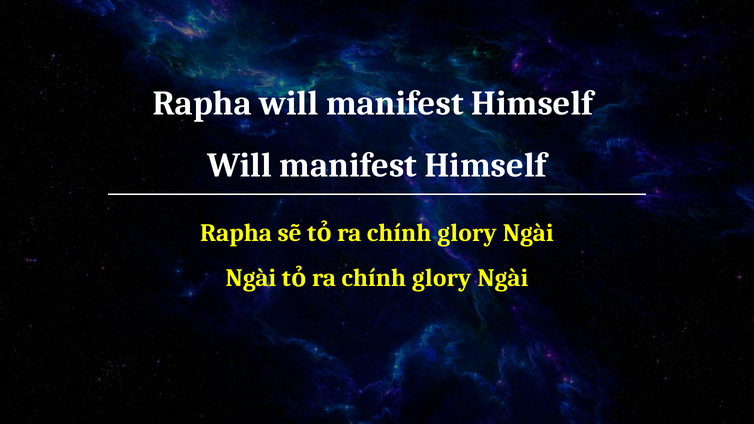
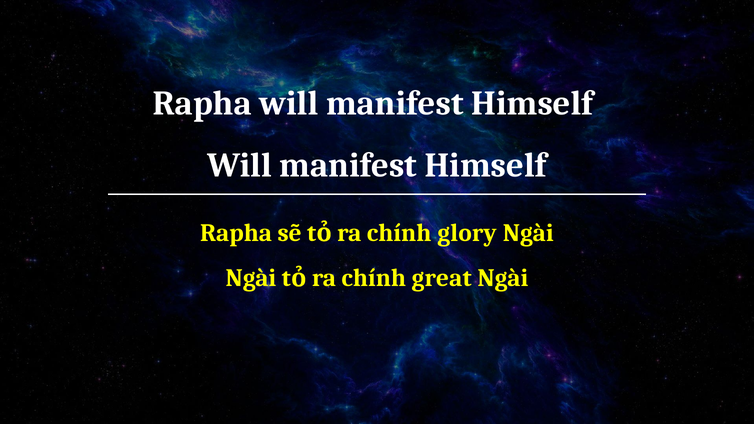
glory: glory -> great (442, 278)
